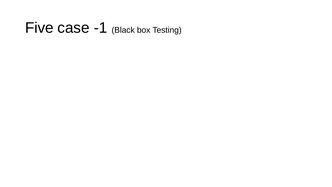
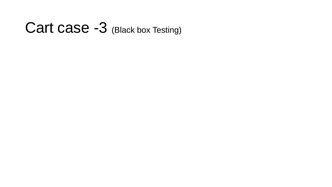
Five: Five -> Cart (39, 28)
-1: -1 -> -3 (101, 28)
